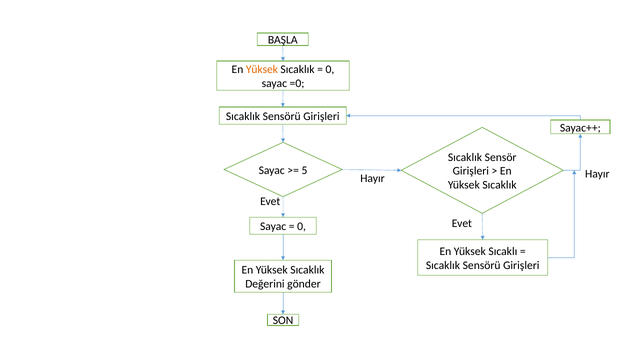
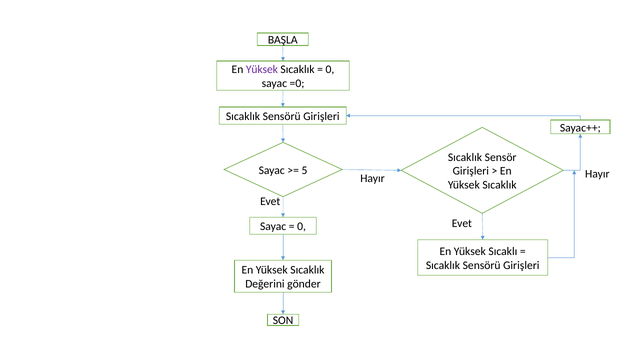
Yüksek colour: orange -> purple (262, 69)
